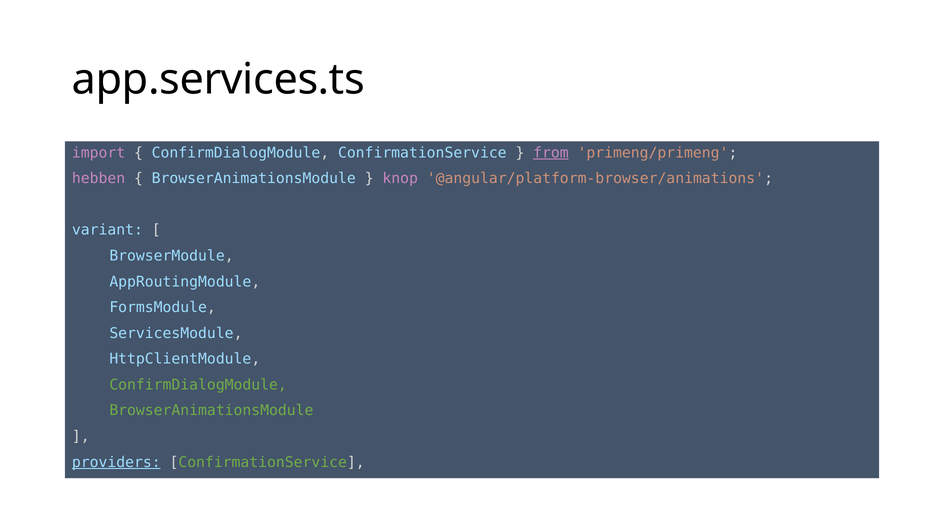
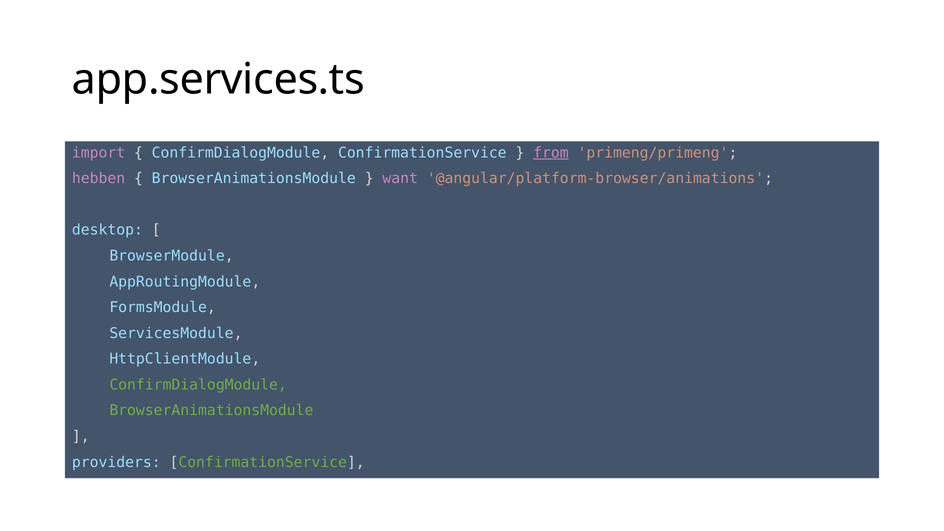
knop: knop -> want (400, 179)
variant: variant -> desktop (107, 230)
providers underline: present -> none (116, 462)
